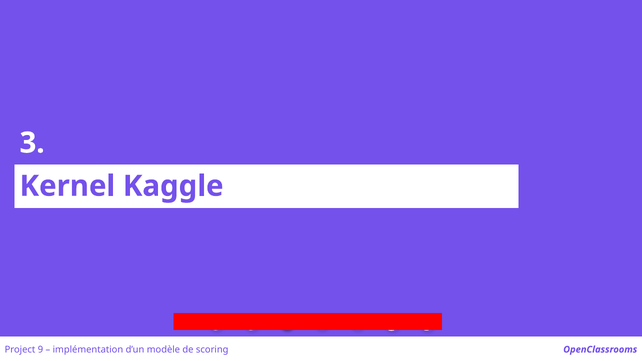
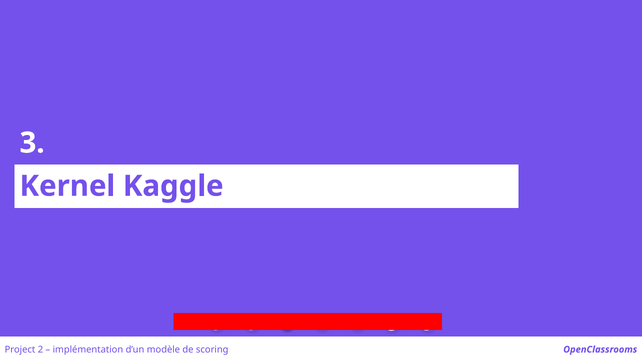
9: 9 -> 2 (40, 350)
